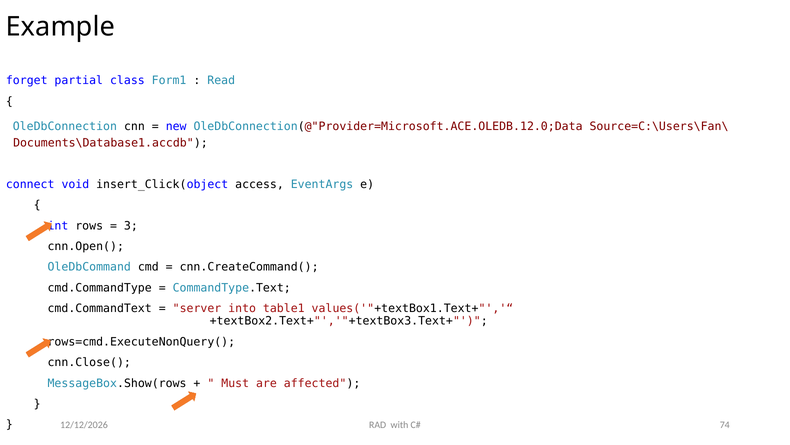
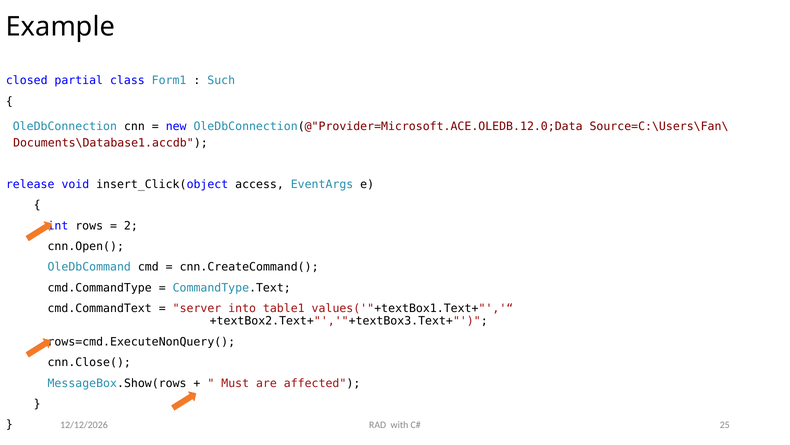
forget: forget -> closed (27, 81)
Read: Read -> Such (221, 81)
connect: connect -> release (30, 184)
3: 3 -> 2 (131, 225)
74: 74 -> 25 (725, 424)
